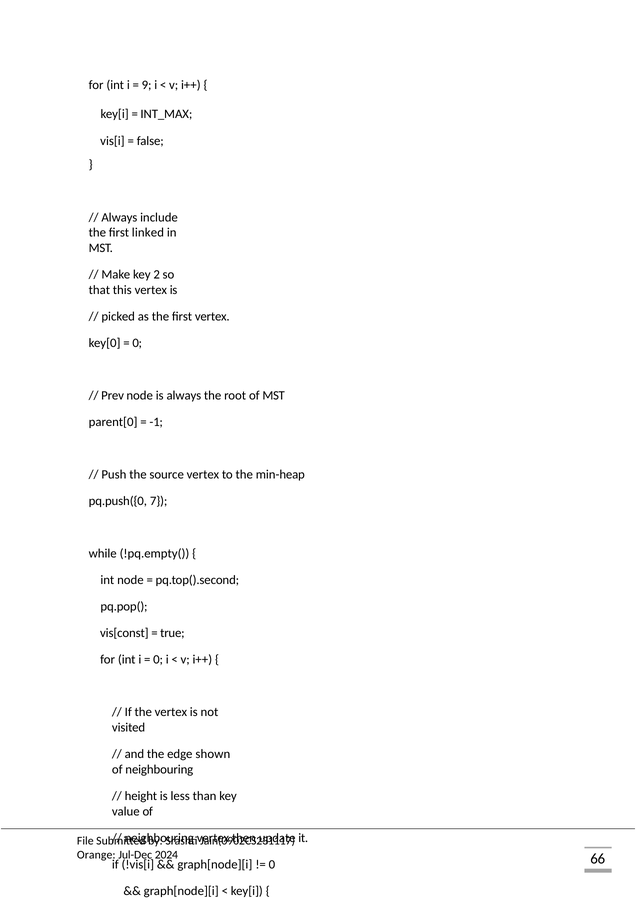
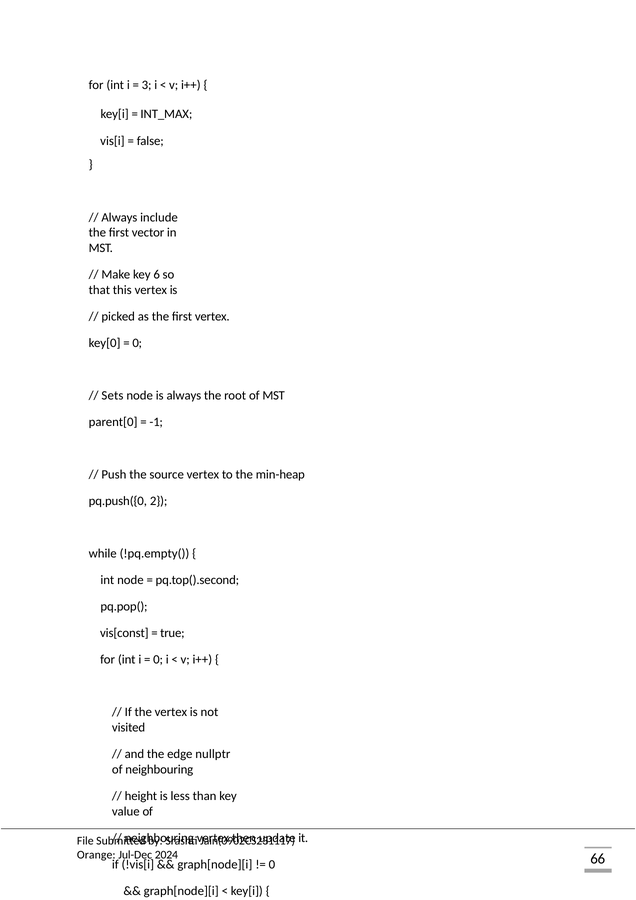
9: 9 -> 3 (147, 85)
linked: linked -> vector (148, 233)
2: 2 -> 6 (157, 275)
Prev: Prev -> Sets (112, 396)
7: 7 -> 2 (159, 501)
shown: shown -> nullptr (213, 754)
